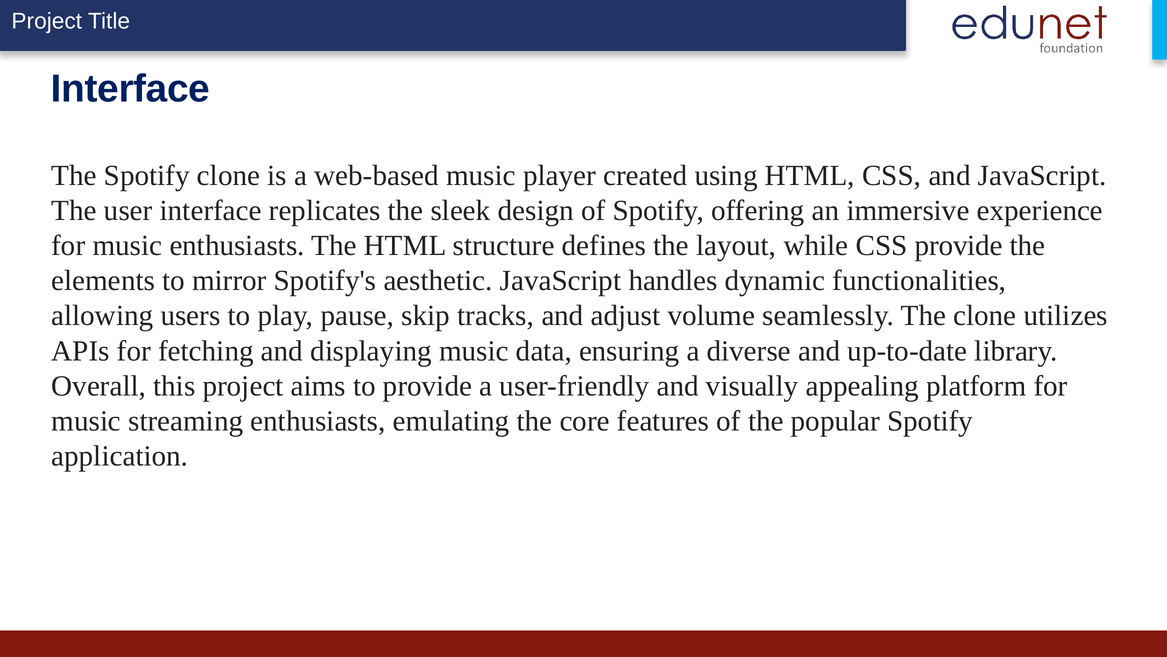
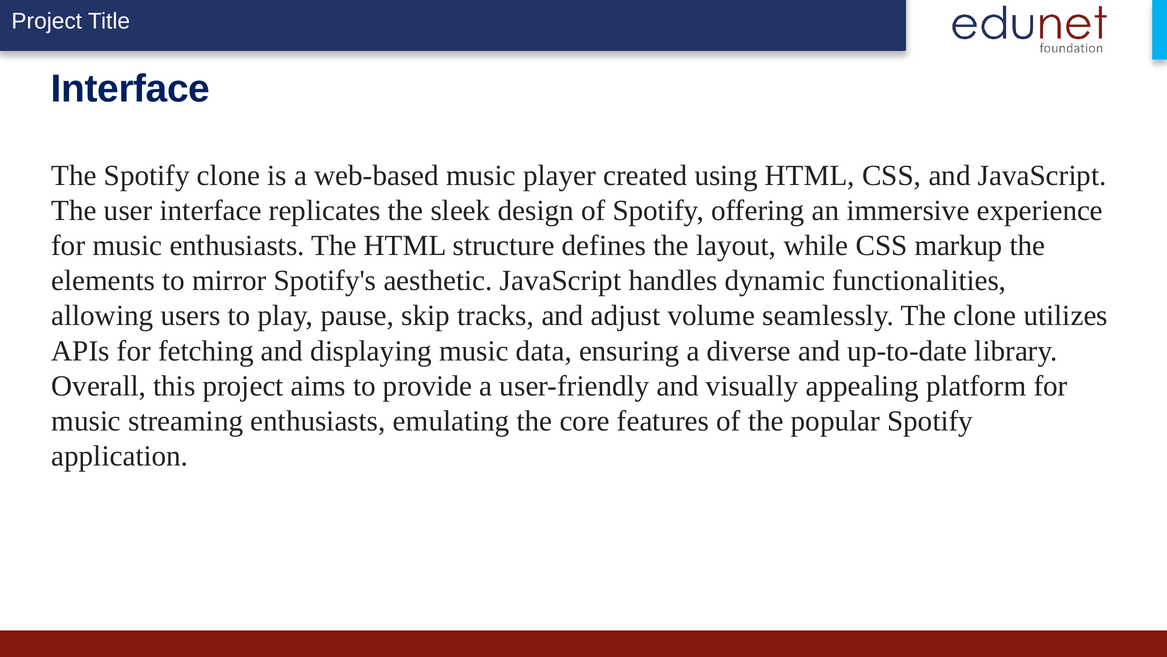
CSS provide: provide -> markup (959, 246)
